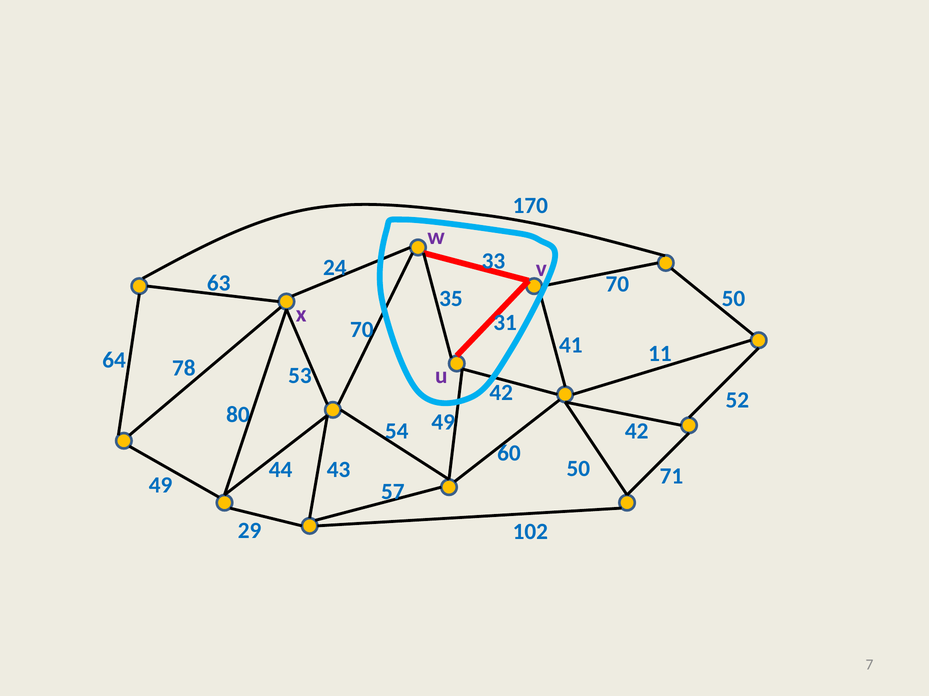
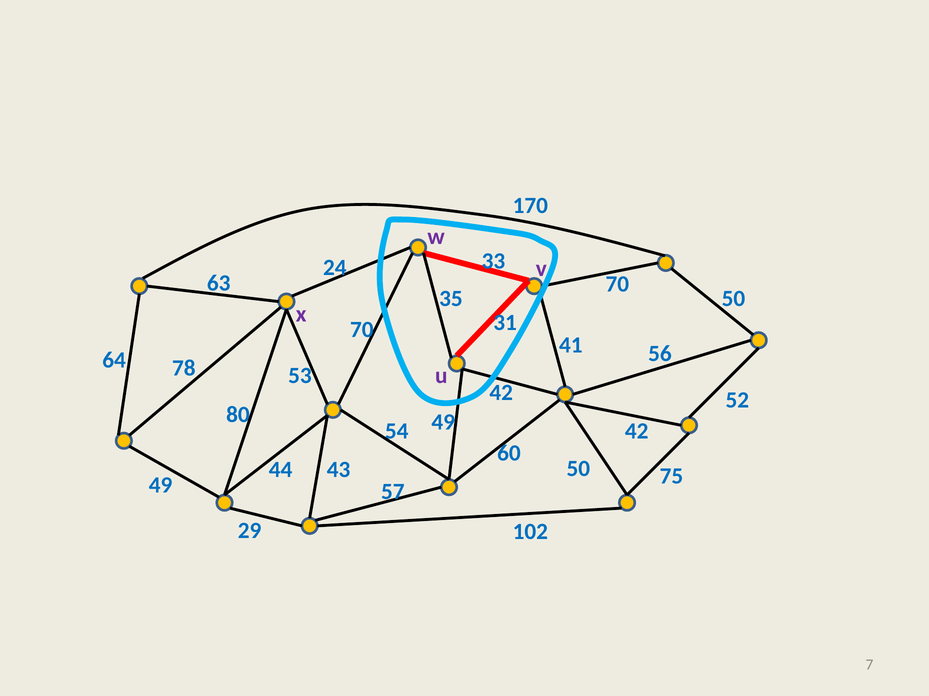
11: 11 -> 56 (660, 354)
71: 71 -> 75 (671, 477)
